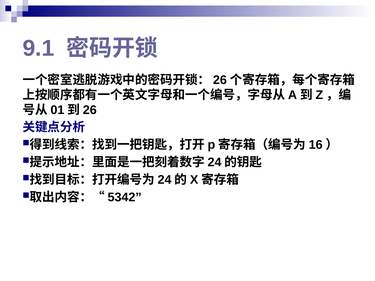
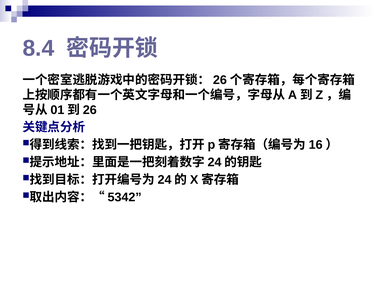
9.1: 9.1 -> 8.4 (38, 48)
